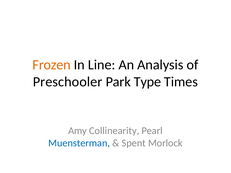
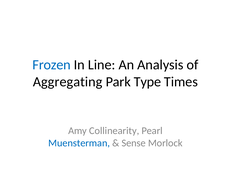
Frozen colour: orange -> blue (52, 65)
Preschooler: Preschooler -> Aggregating (68, 82)
Spent: Spent -> Sense (134, 143)
